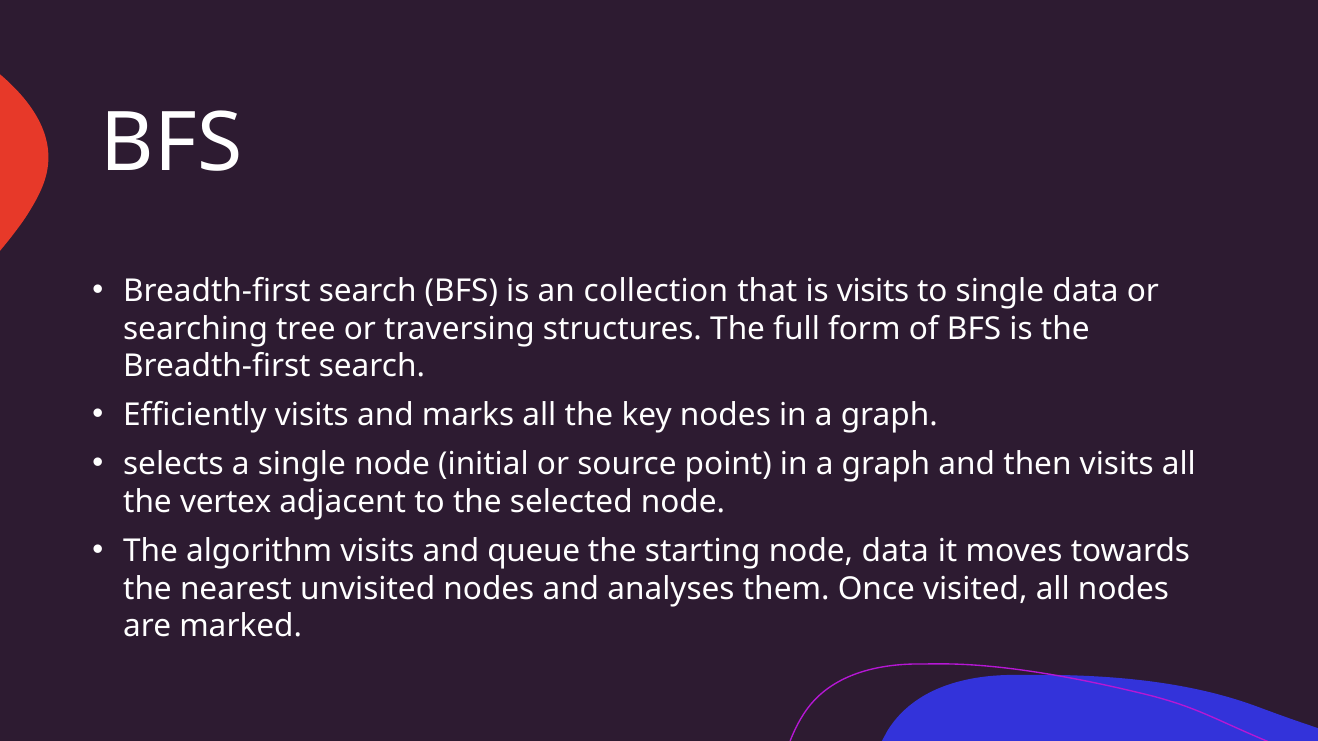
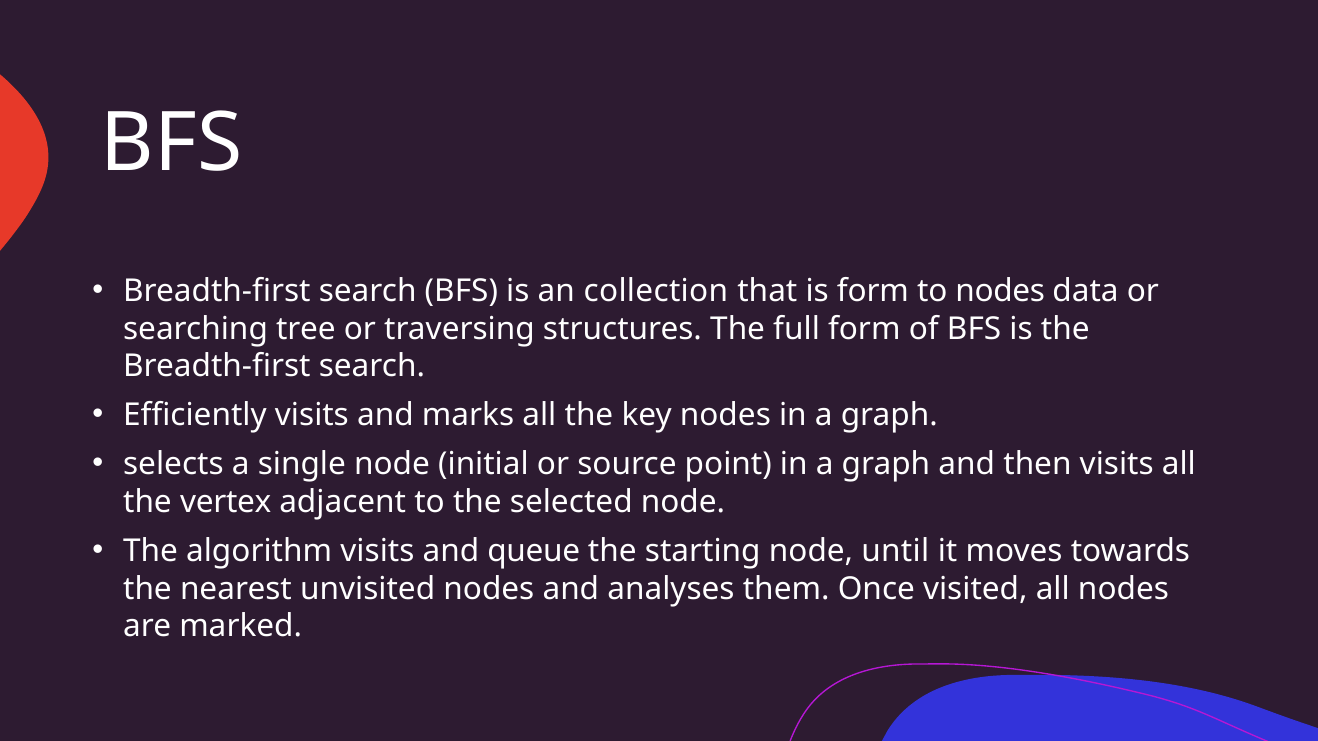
is visits: visits -> form (873, 291)
to single: single -> nodes (1000, 291)
node data: data -> until (895, 551)
